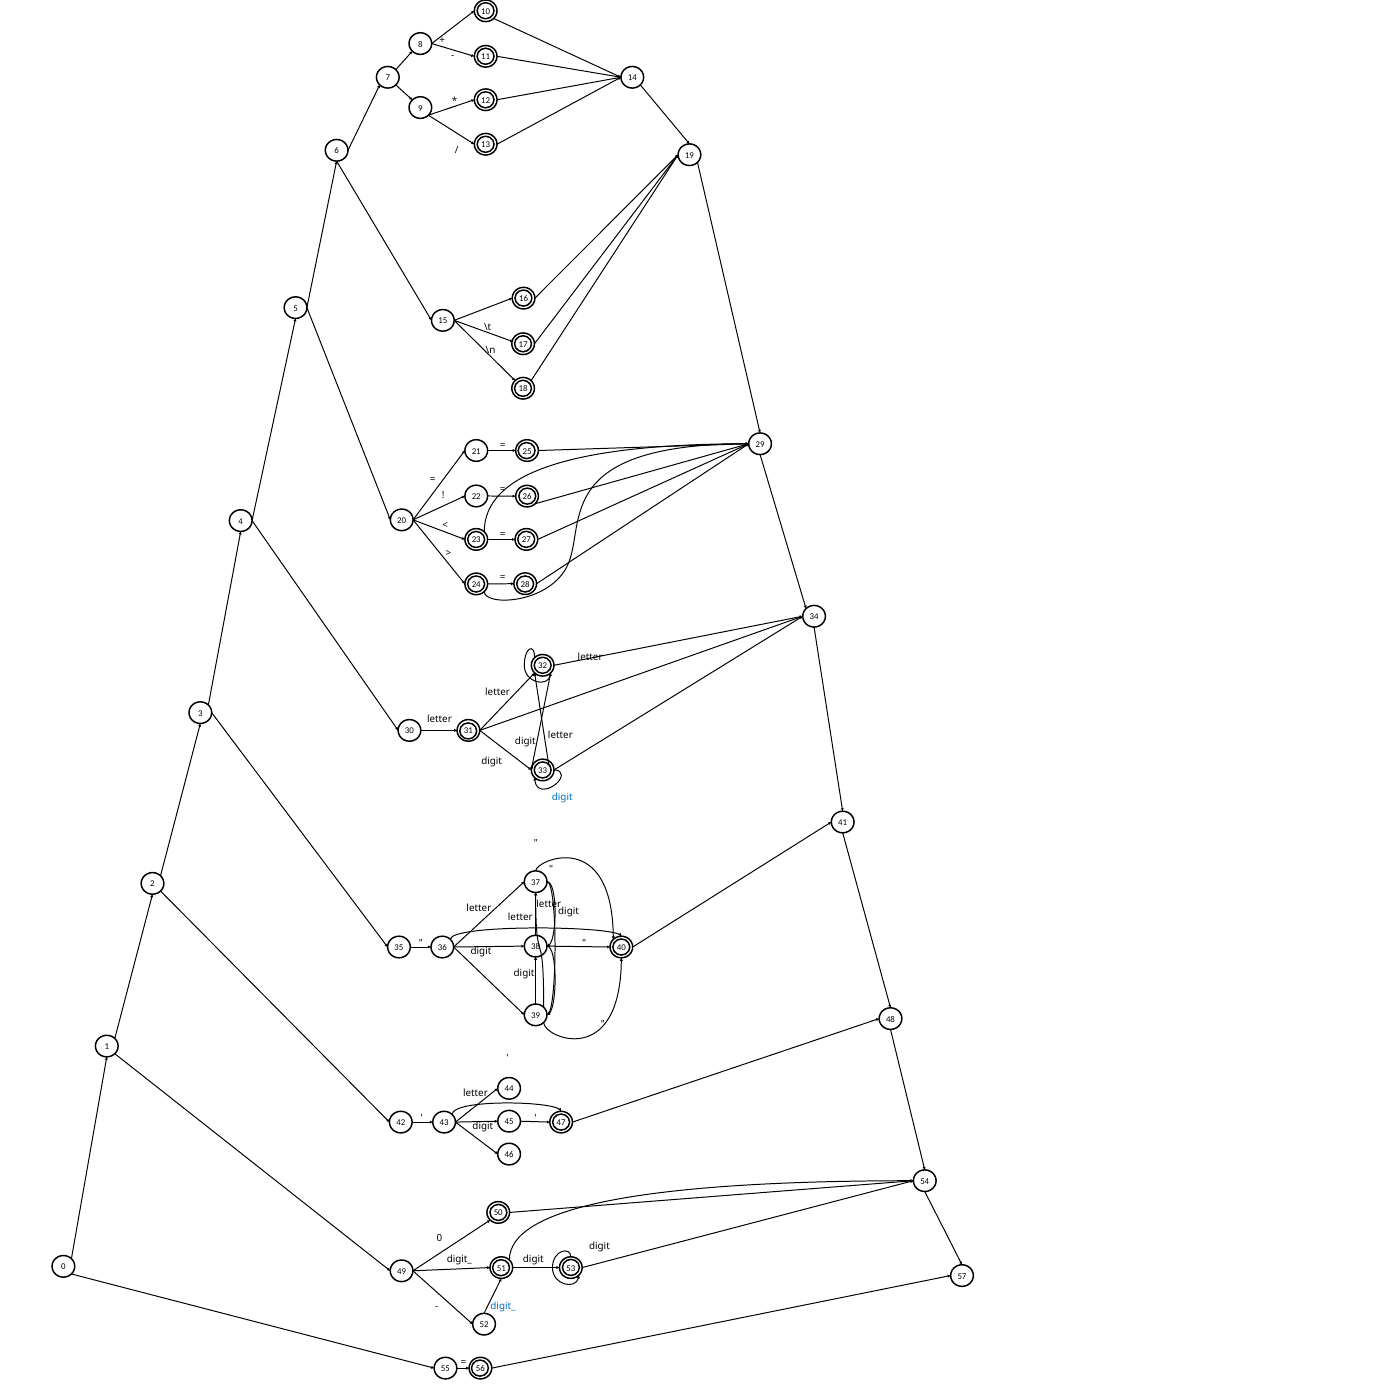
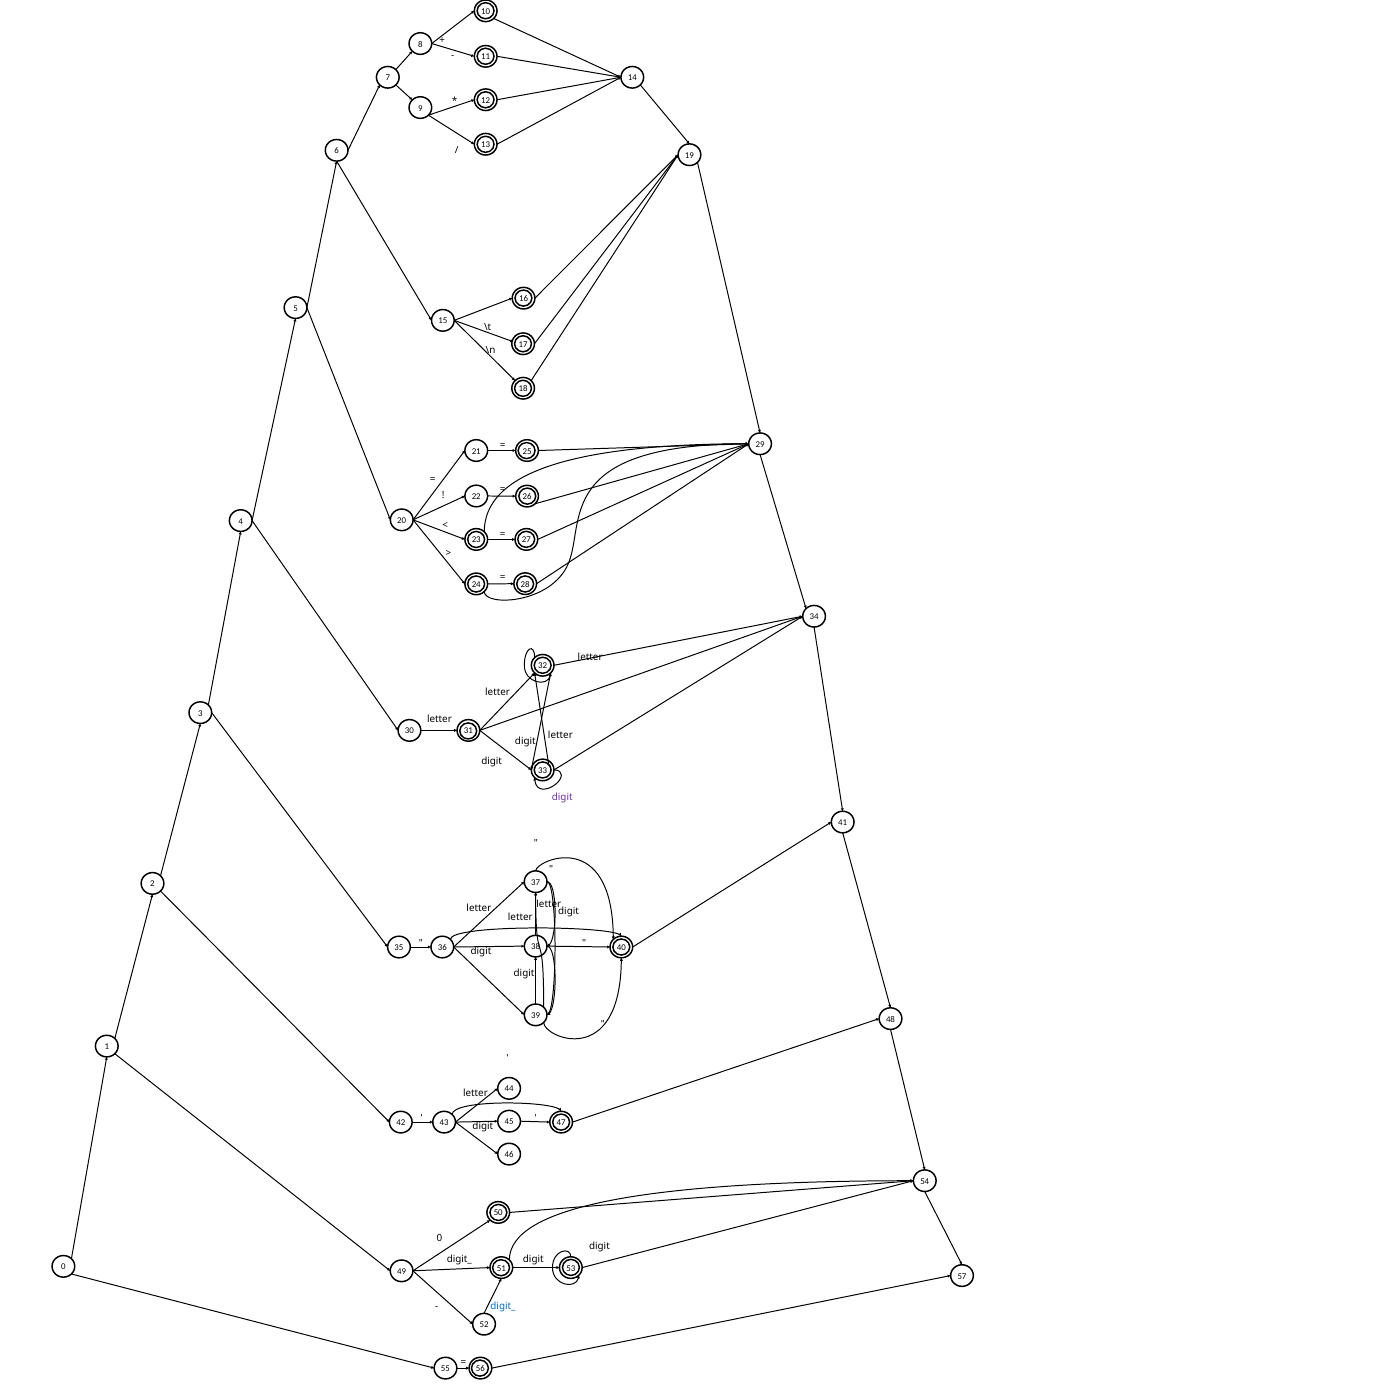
digit colour: blue -> purple (562, 797)
